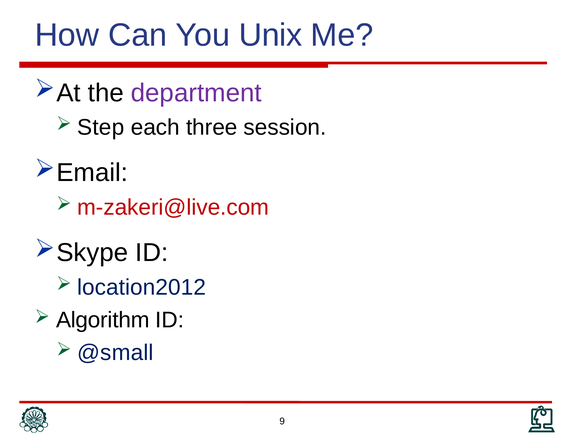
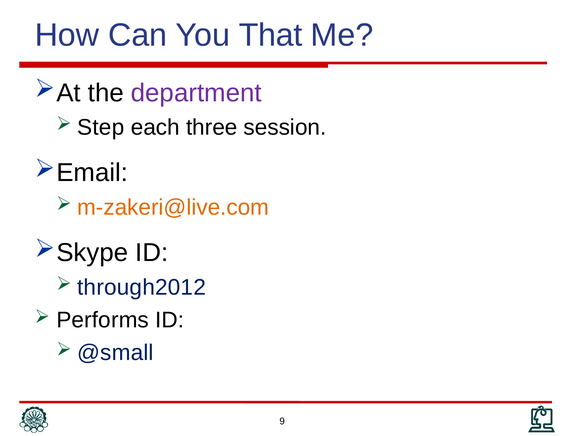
Unix: Unix -> That (271, 35)
m-zakeri@live.com colour: red -> orange (173, 207)
location2012: location2012 -> through2012 (142, 287)
Algorithm: Algorithm -> Performs (103, 320)
